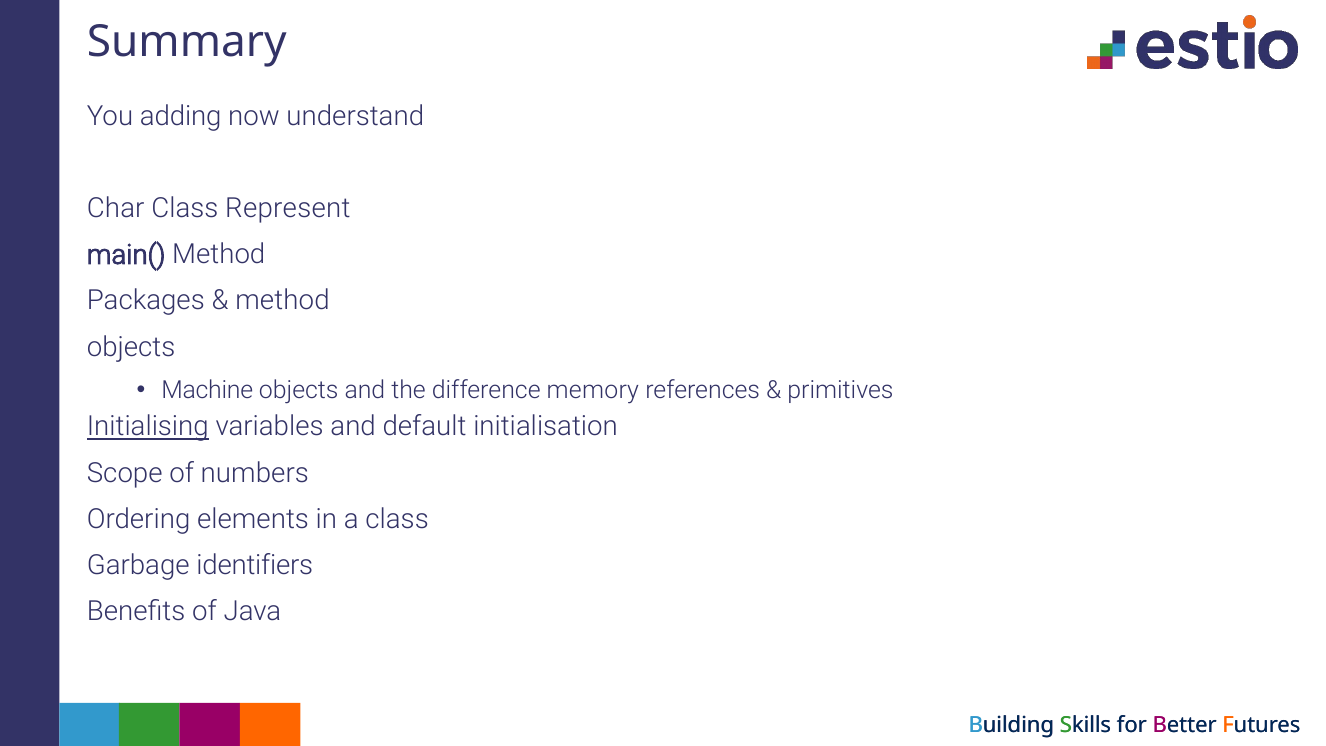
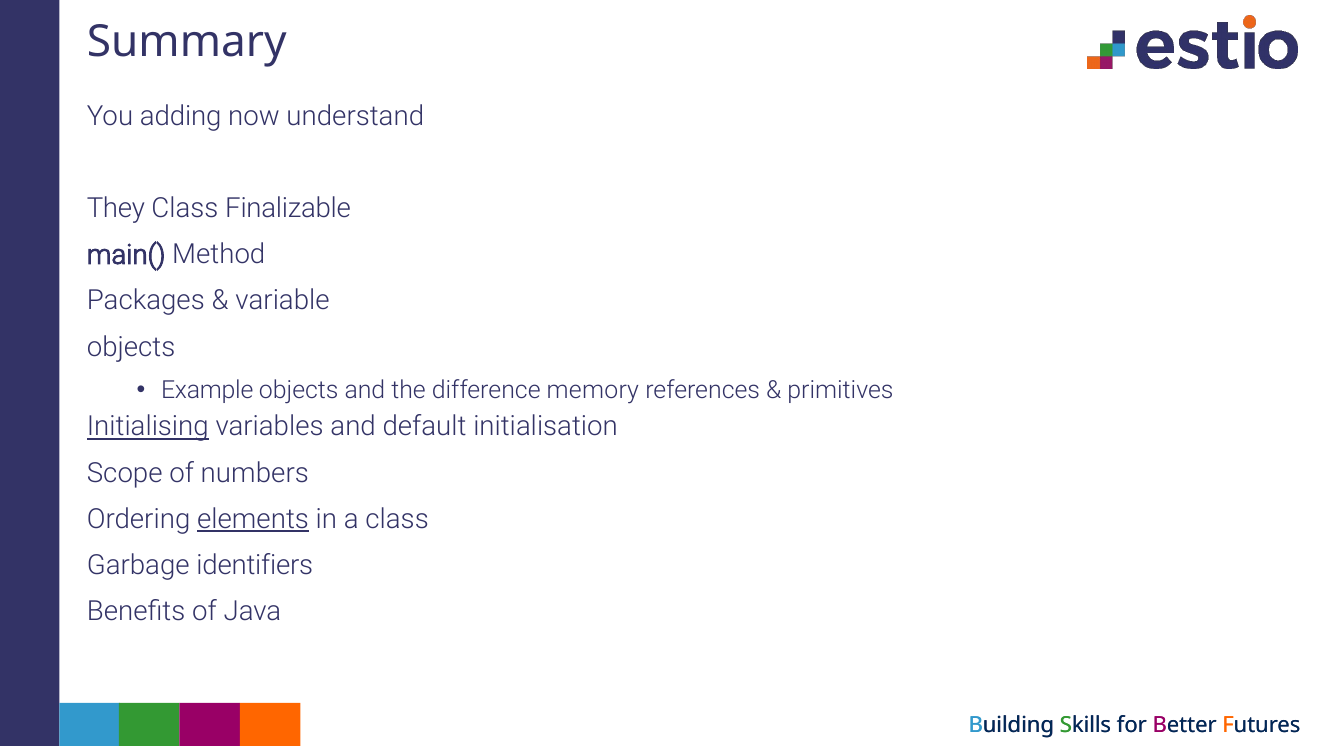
Char: Char -> They (116, 209)
Represent: Represent -> Finalizable (288, 209)
method: method -> variable (283, 301)
Machine: Machine -> Example (207, 390)
elements underline: none -> present (253, 519)
